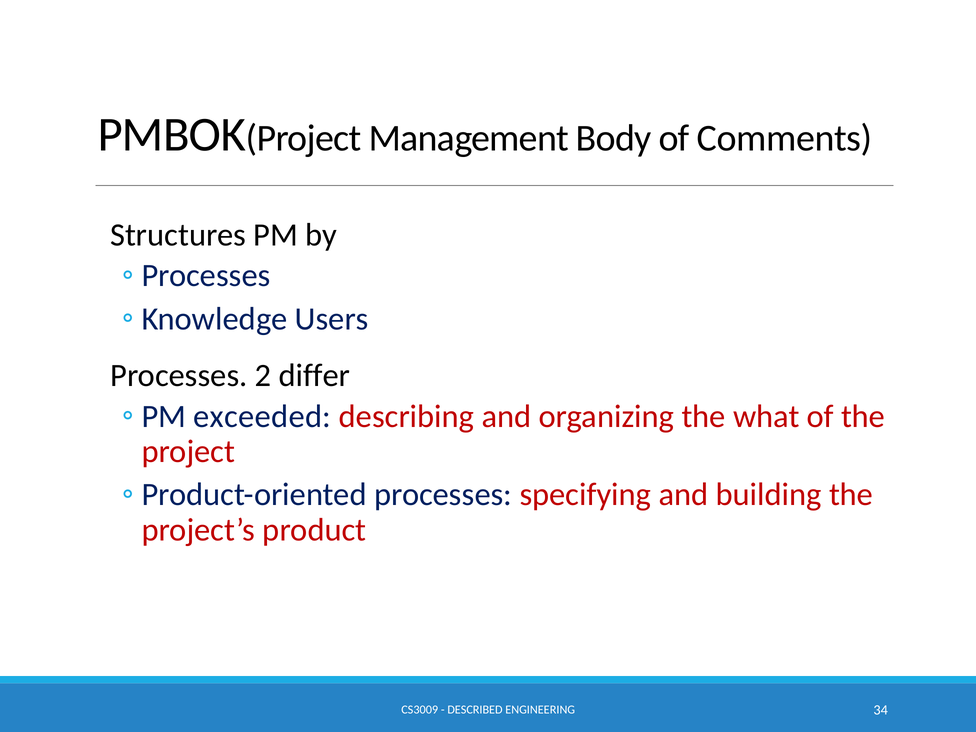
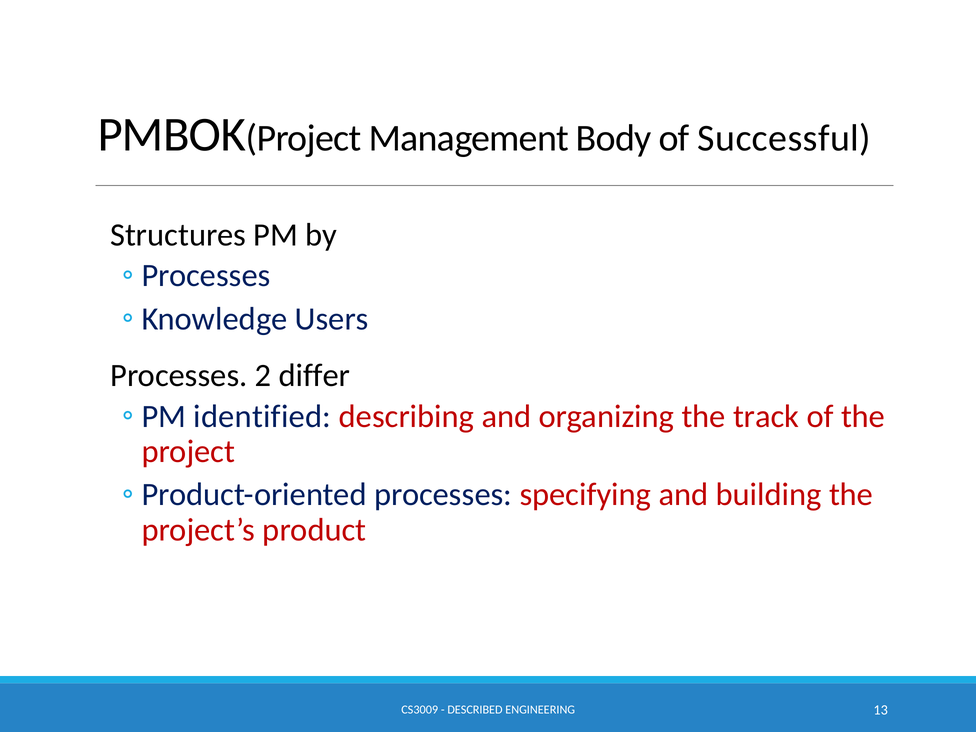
Comments: Comments -> Successful (784, 138)
exceeded: exceeded -> identified (262, 416)
what: what -> track (766, 416)
34: 34 -> 13 (881, 710)
